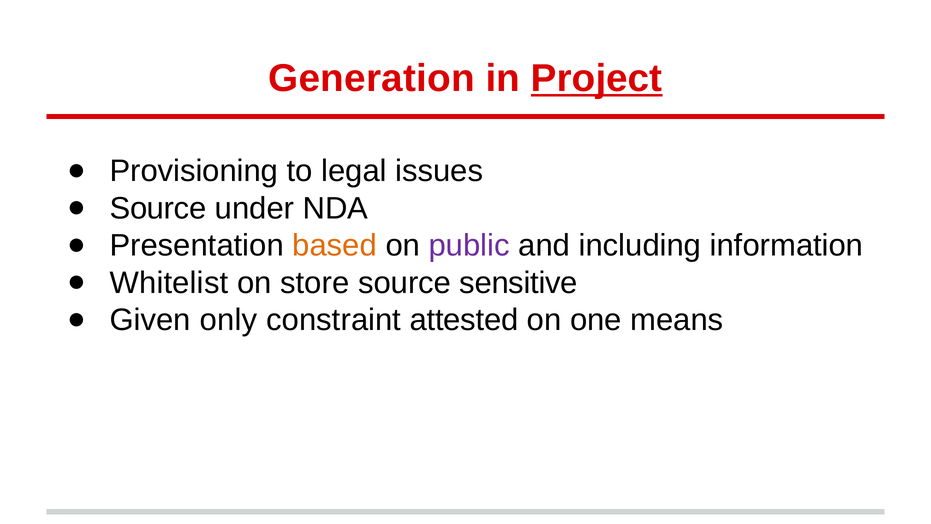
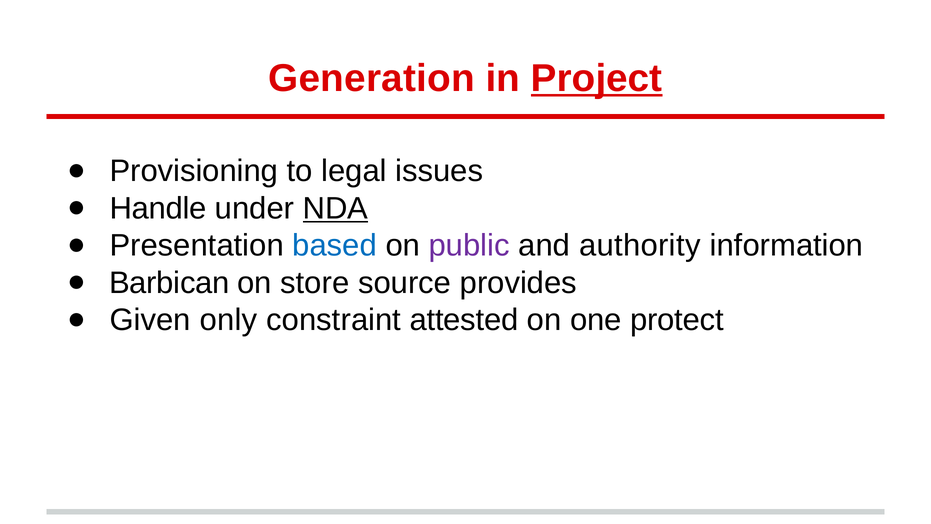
Source: Source -> Handle (158, 208)
NDA underline: none -> present (335, 208)
based colour: orange -> blue (335, 246)
including: including -> authority (640, 246)
Whitelist: Whitelist -> Barbican (169, 283)
sensitive: sensitive -> provides (518, 283)
means: means -> protect (677, 320)
